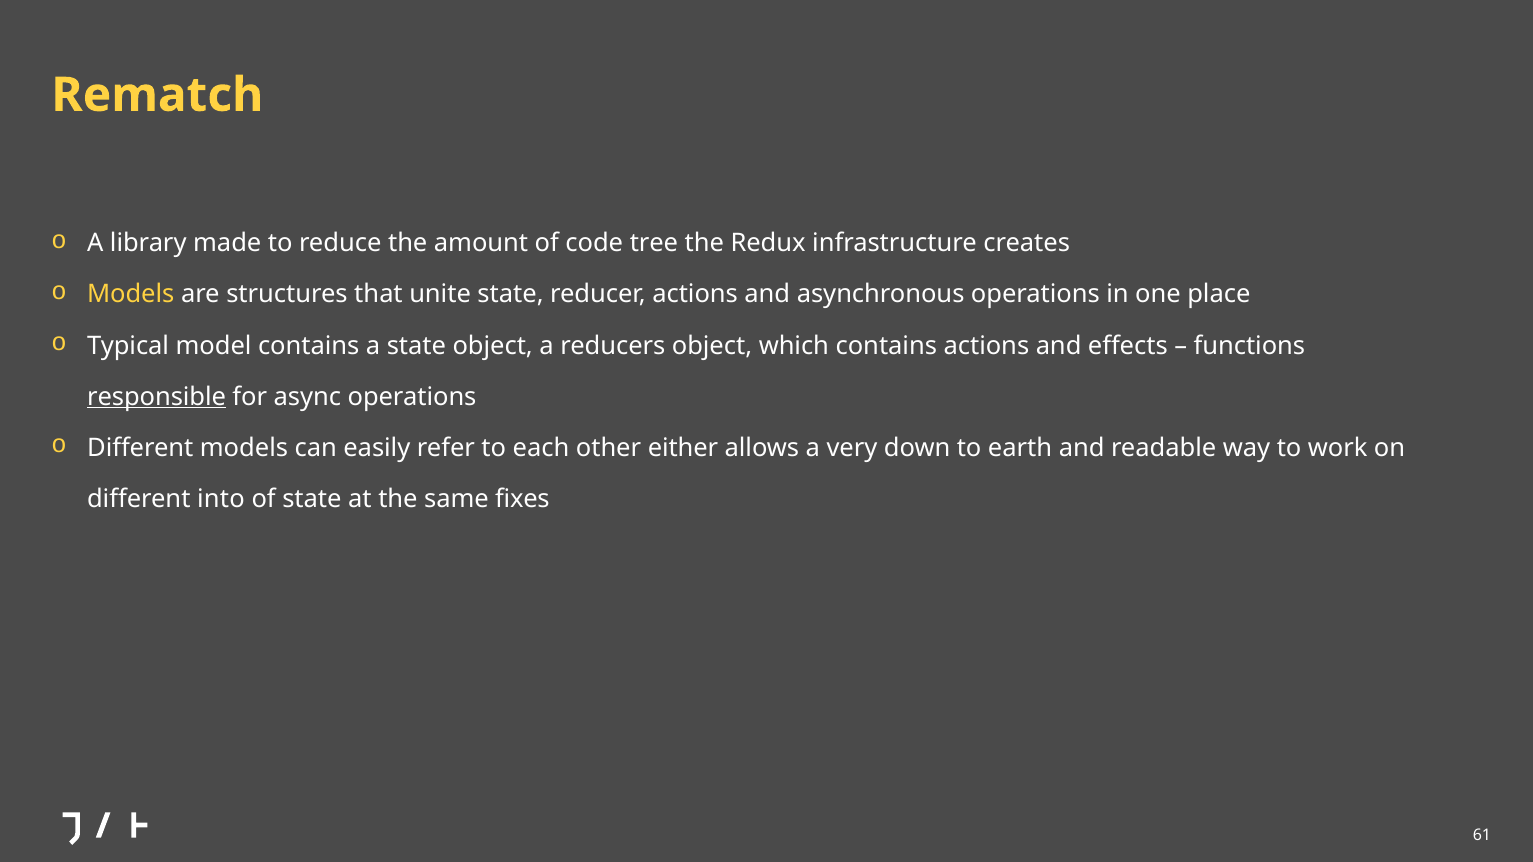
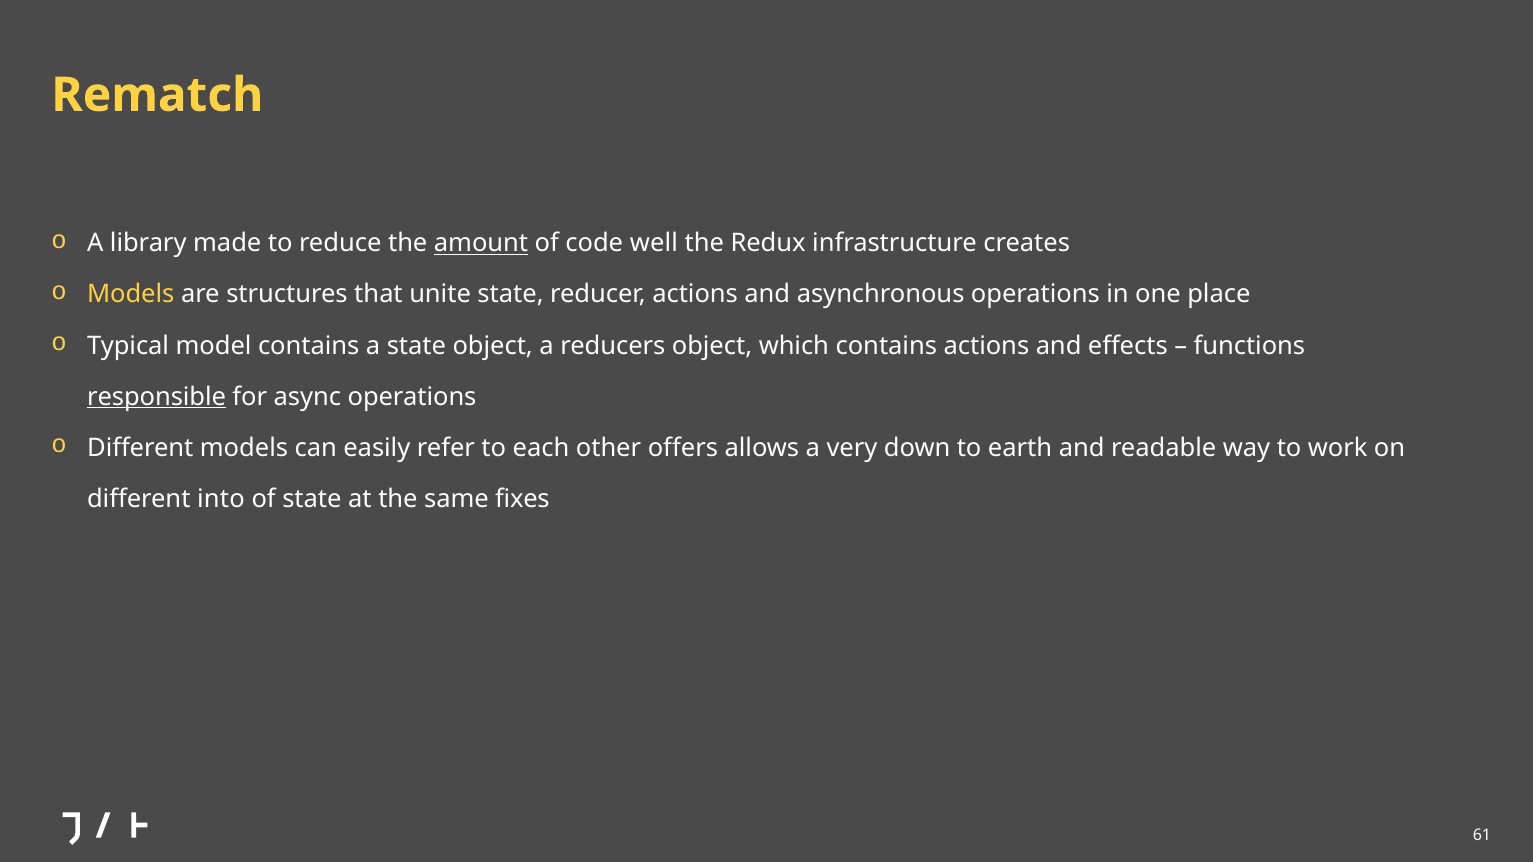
amount underline: none -> present (481, 244)
tree: tree -> well (654, 244)
either: either -> offers (683, 448)
